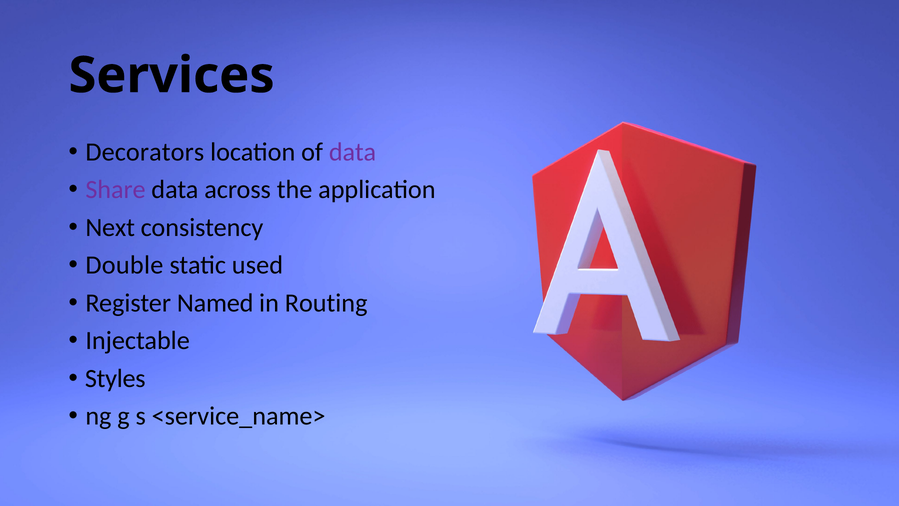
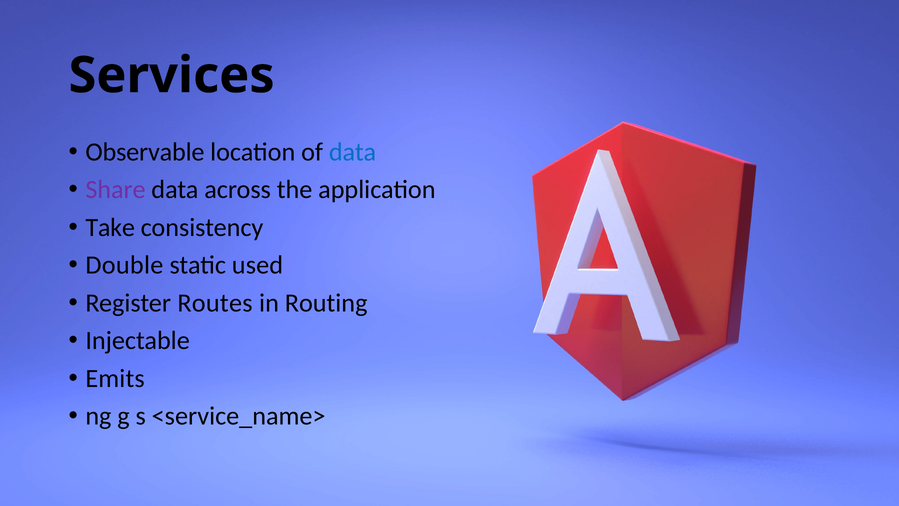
Decorators: Decorators -> Observable (145, 152)
data colour: purple -> blue (353, 152)
Next: Next -> Take (110, 227)
Named: Named -> Routes (215, 303)
Styles: Styles -> Emits (115, 378)
